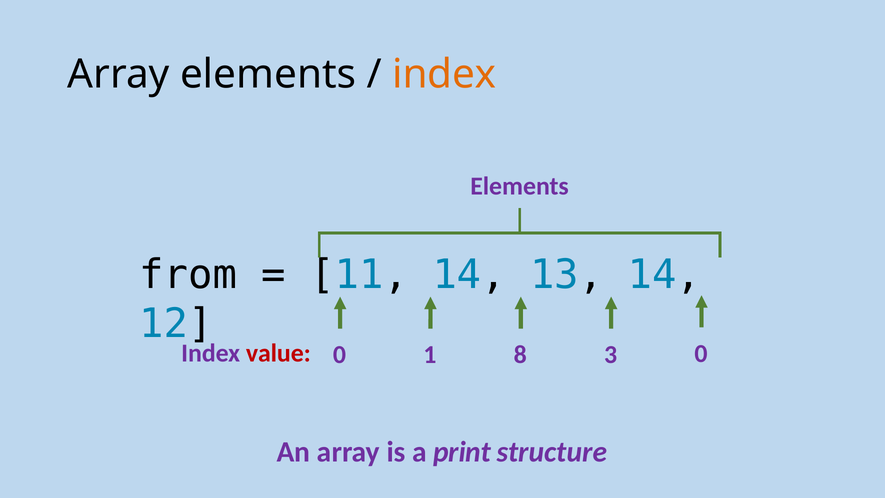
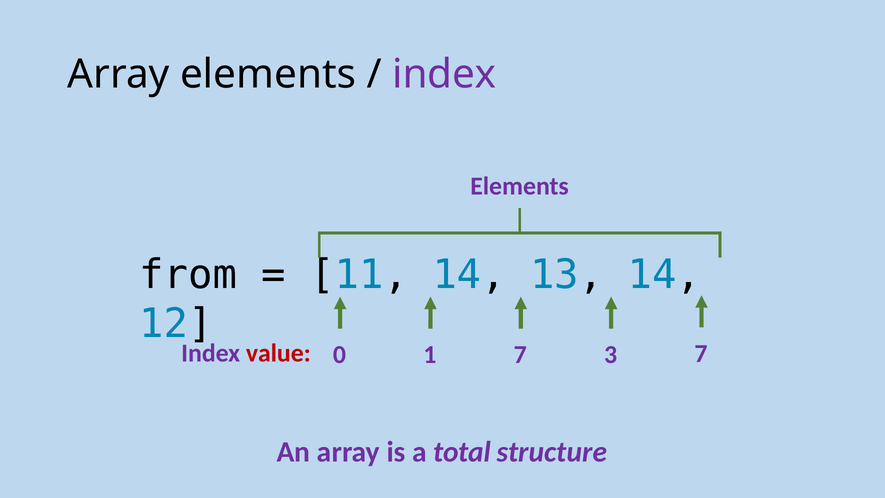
index colour: orange -> purple (444, 74)
1 8: 8 -> 7 (520, 355)
3 0: 0 -> 7 (701, 353)
print: print -> total (462, 452)
